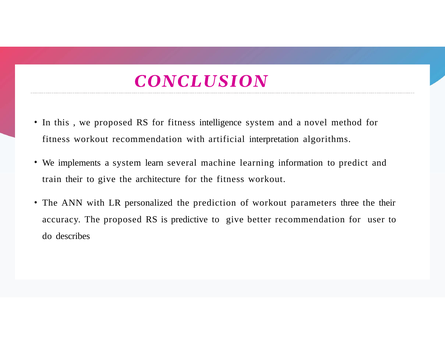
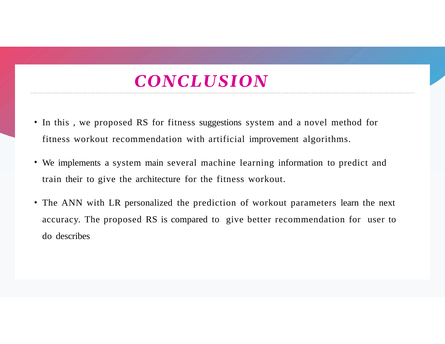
intelligence: intelligence -> suggestions (220, 122)
interpretation: interpretation -> improvement (274, 139)
learn: learn -> main (154, 163)
three: three -> learn (350, 203)
the their: their -> next (387, 203)
predictive: predictive -> compared (189, 219)
